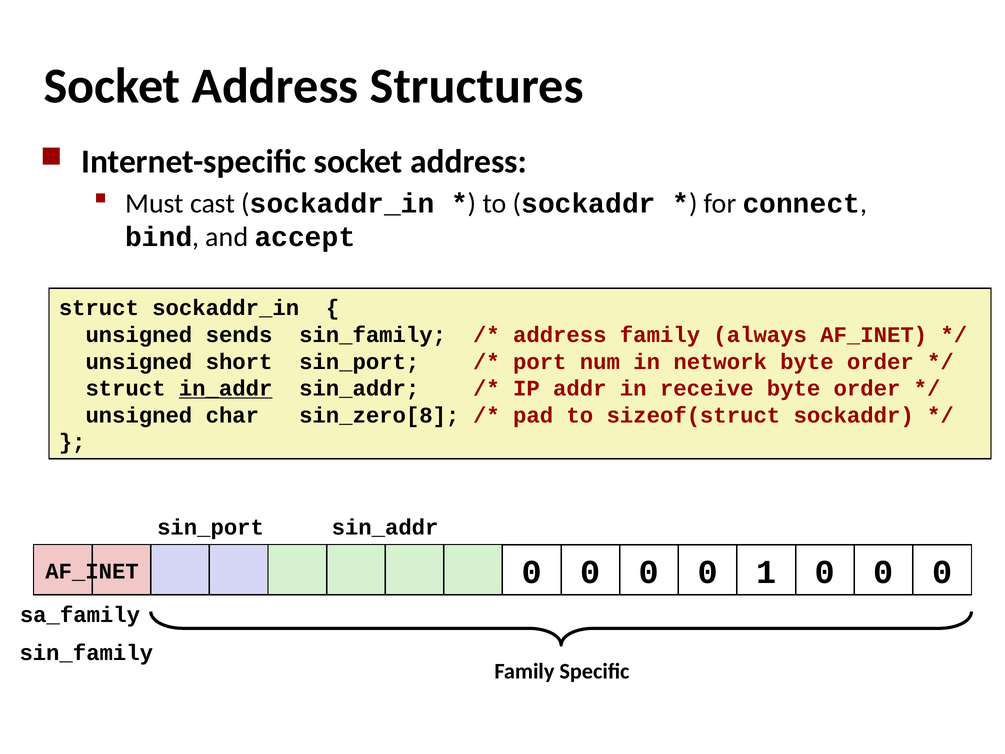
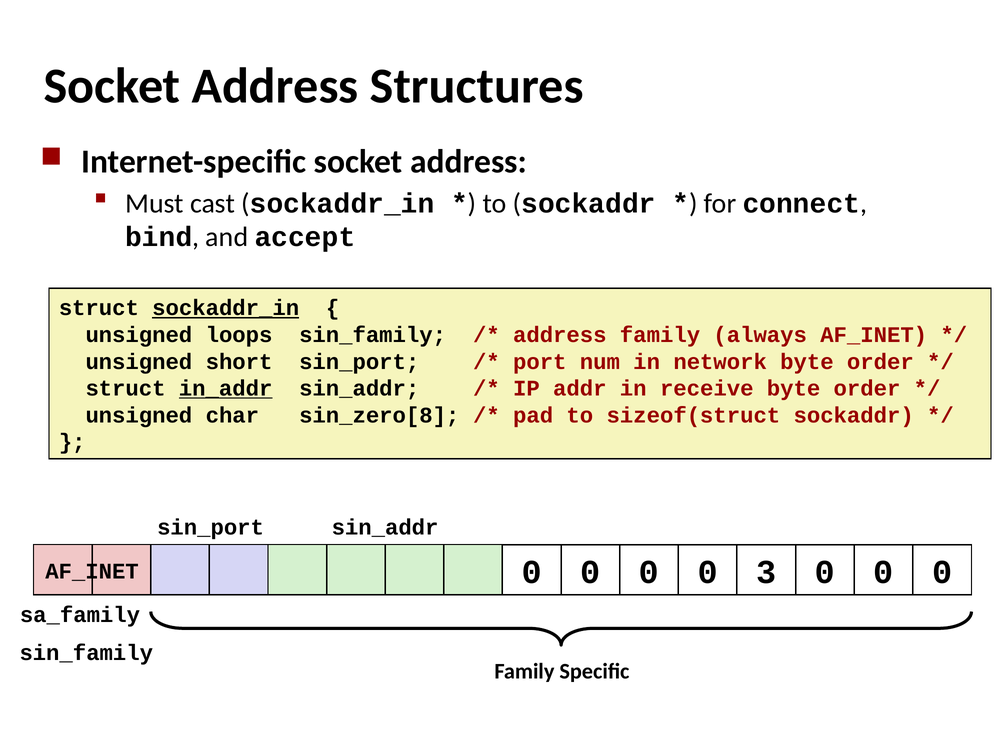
sockaddr_in underline: none -> present (226, 308)
sends: sends -> loops (239, 335)
1: 1 -> 3 (766, 572)
